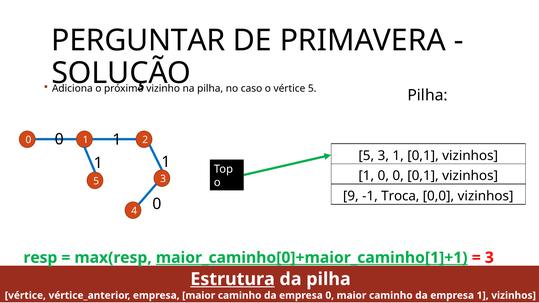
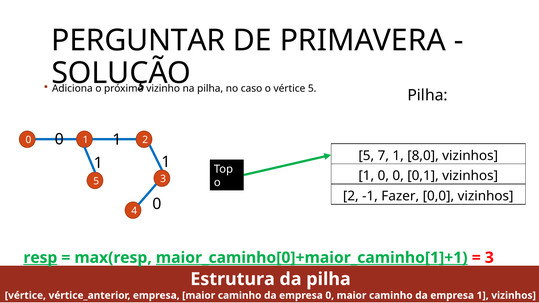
5 3: 3 -> 7 (383, 156)
1 0,1: 0,1 -> 8,0 (423, 156)
9: 9 -> 2 (351, 196)
Troca: Troca -> Fazer (400, 196)
resp underline: none -> present (40, 258)
Estrutura underline: present -> none (233, 279)
